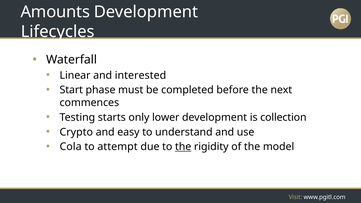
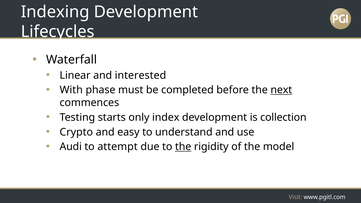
Amounts: Amounts -> Indexing (55, 12)
Start: Start -> With (71, 90)
next underline: none -> present (281, 90)
lower: lower -> index (166, 117)
Cola: Cola -> Audi (71, 147)
